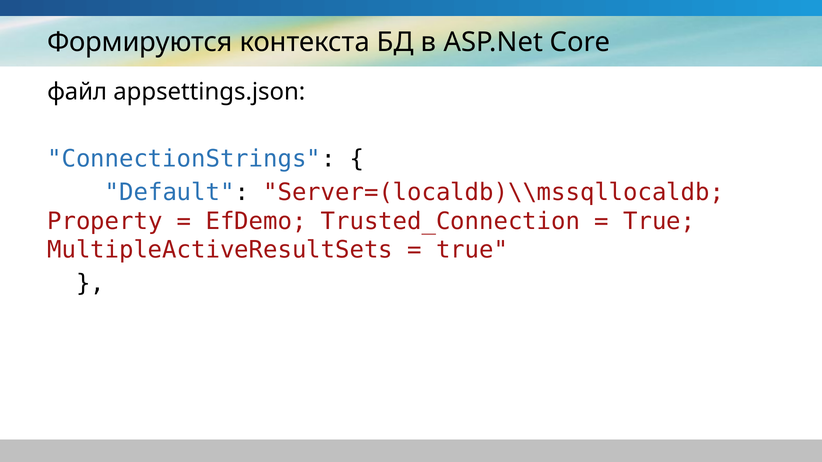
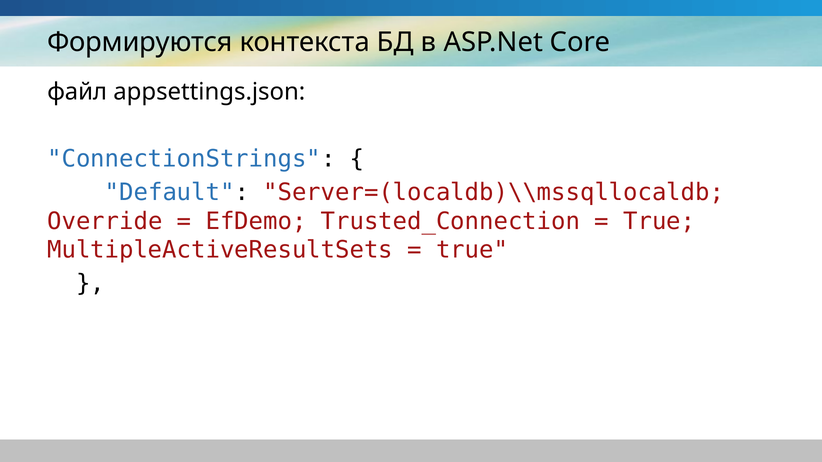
Property: Property -> Override (105, 221)
